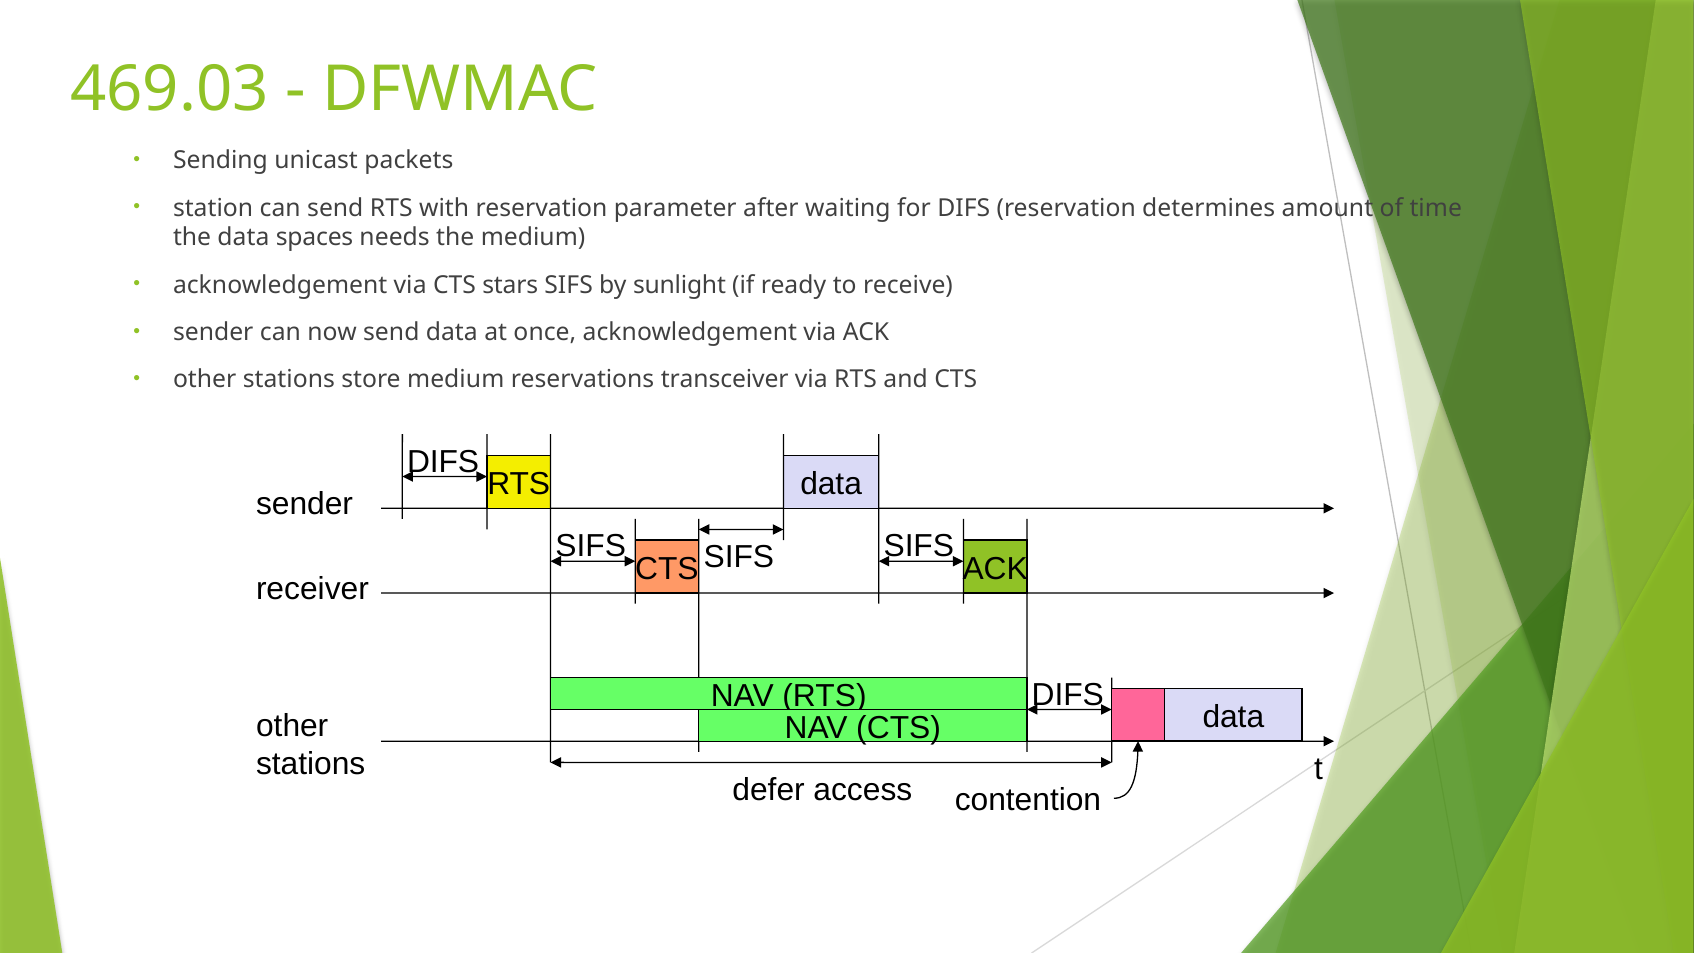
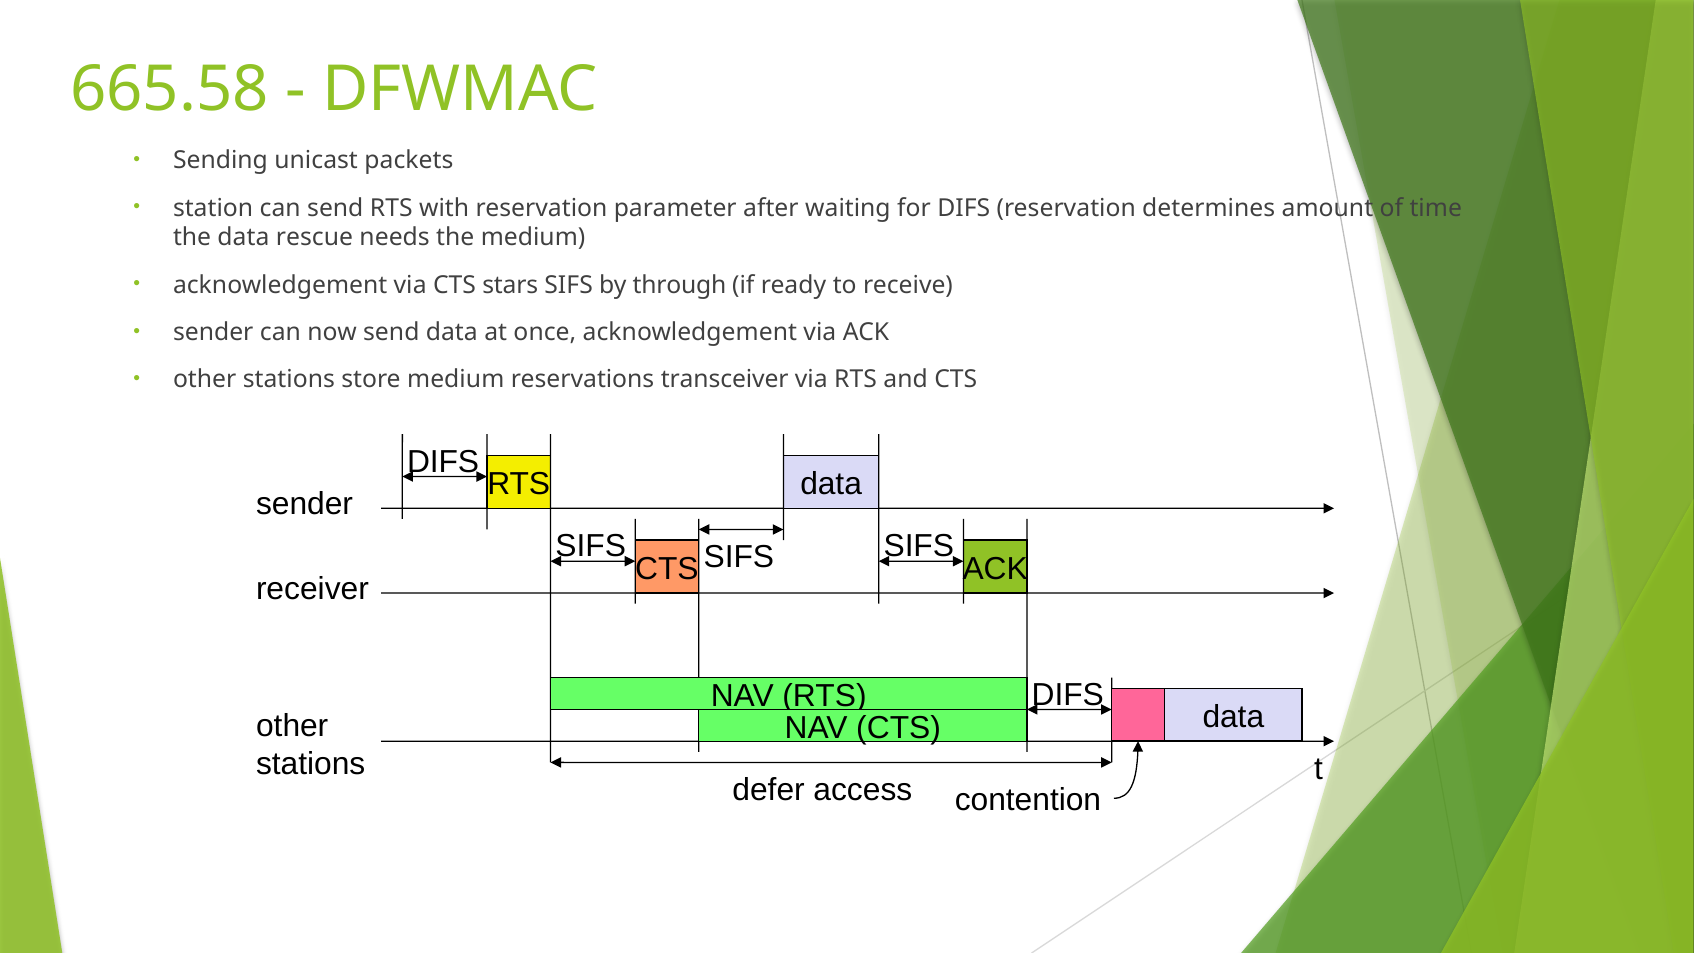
469.03: 469.03 -> 665.58 (170, 89)
spaces: spaces -> rescue (314, 238)
sunlight: sunlight -> through (679, 285)
